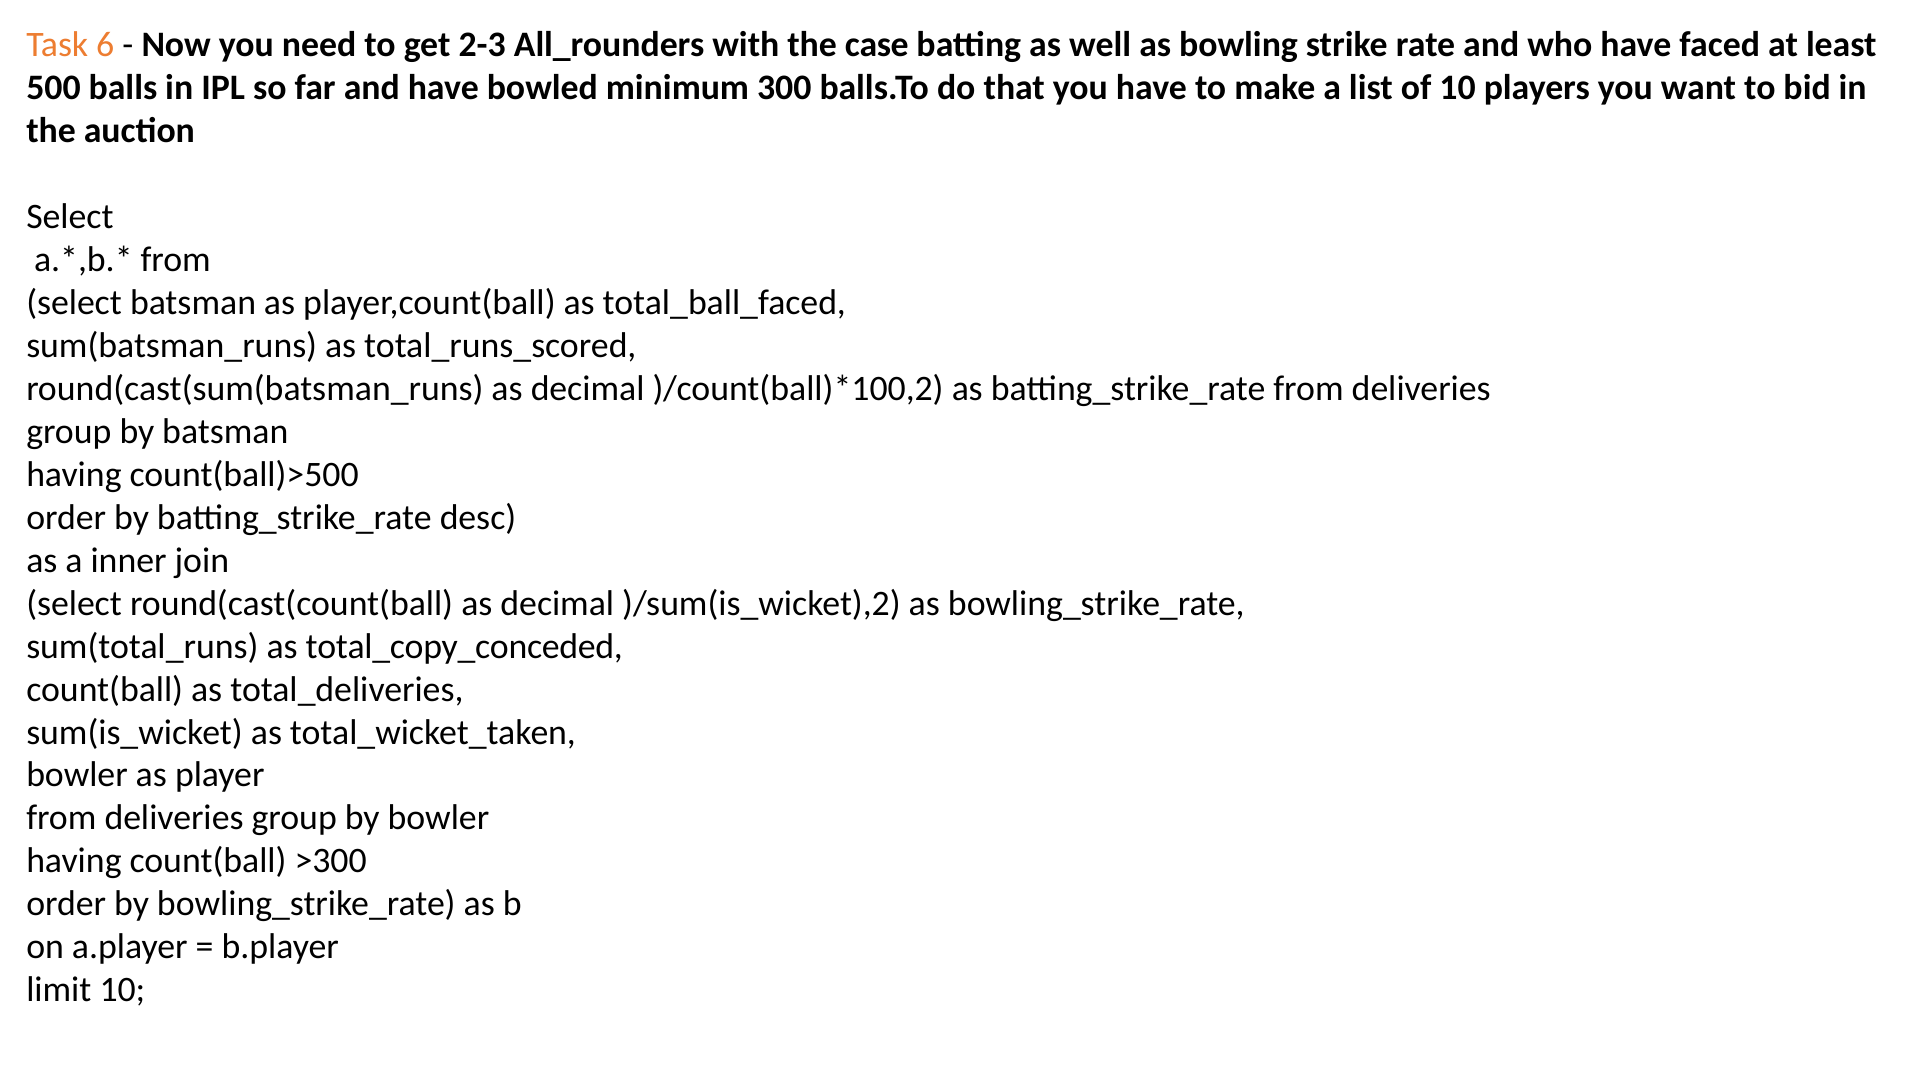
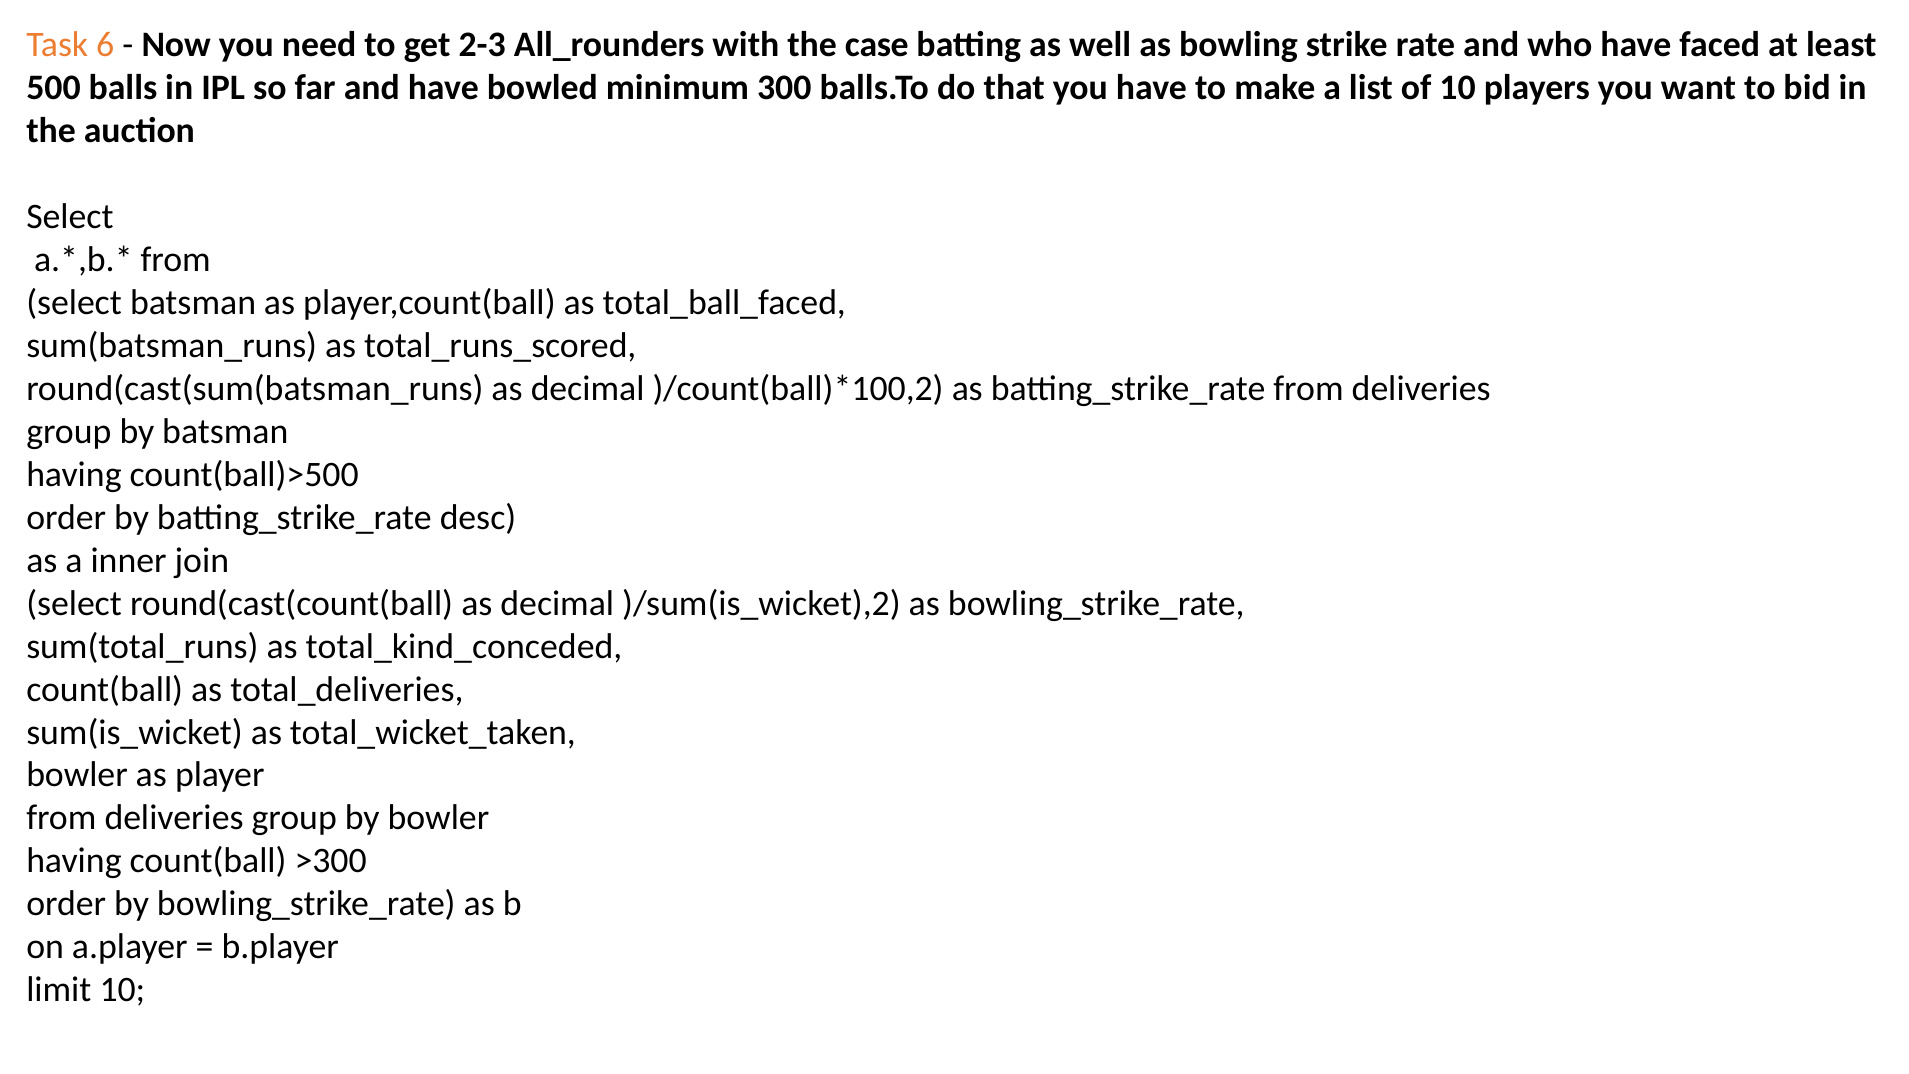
total_copy_conceded: total_copy_conceded -> total_kind_conceded (464, 646)
